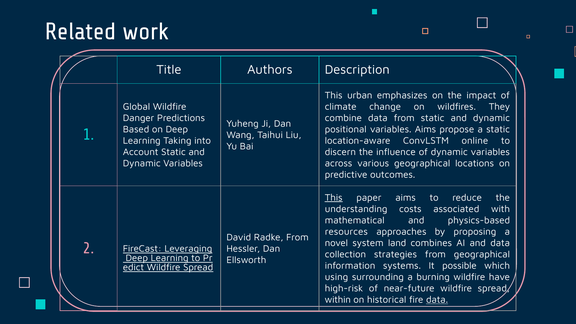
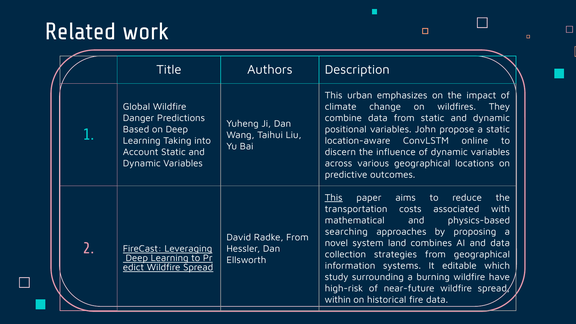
variables Aims: Aims -> John (425, 129)
understanding: understanding -> transportation (356, 209)
resources: resources -> searching (346, 232)
possible: possible -> editable (459, 266)
using: using -> study (337, 277)
data underline: present -> none (437, 300)
